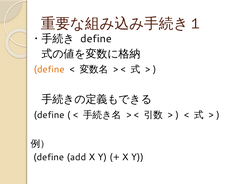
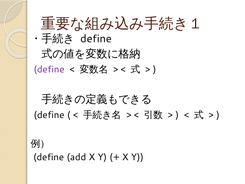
define colour: orange -> purple (49, 69)
